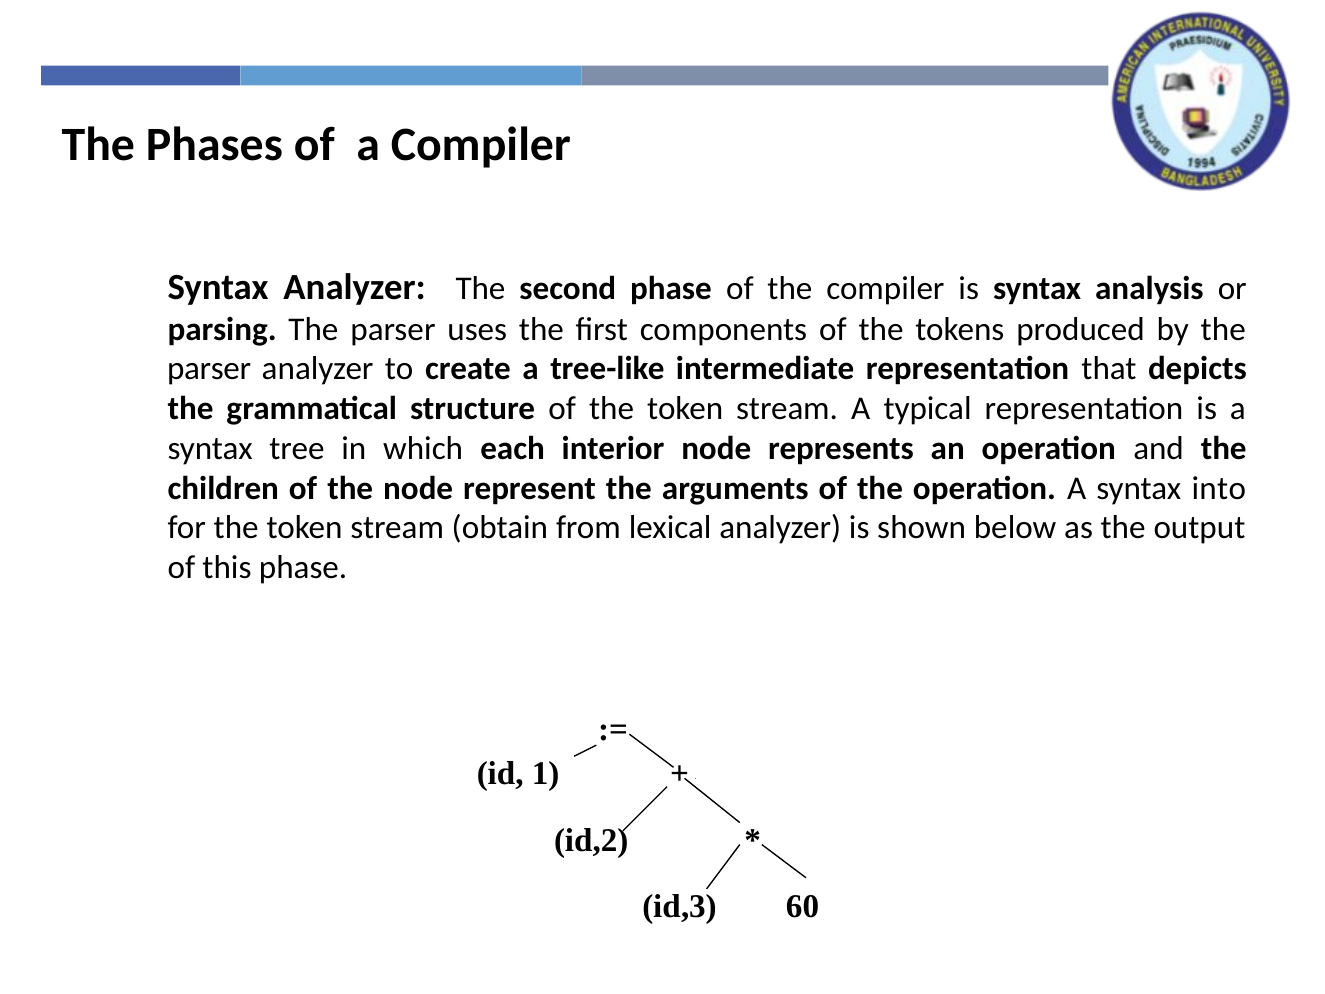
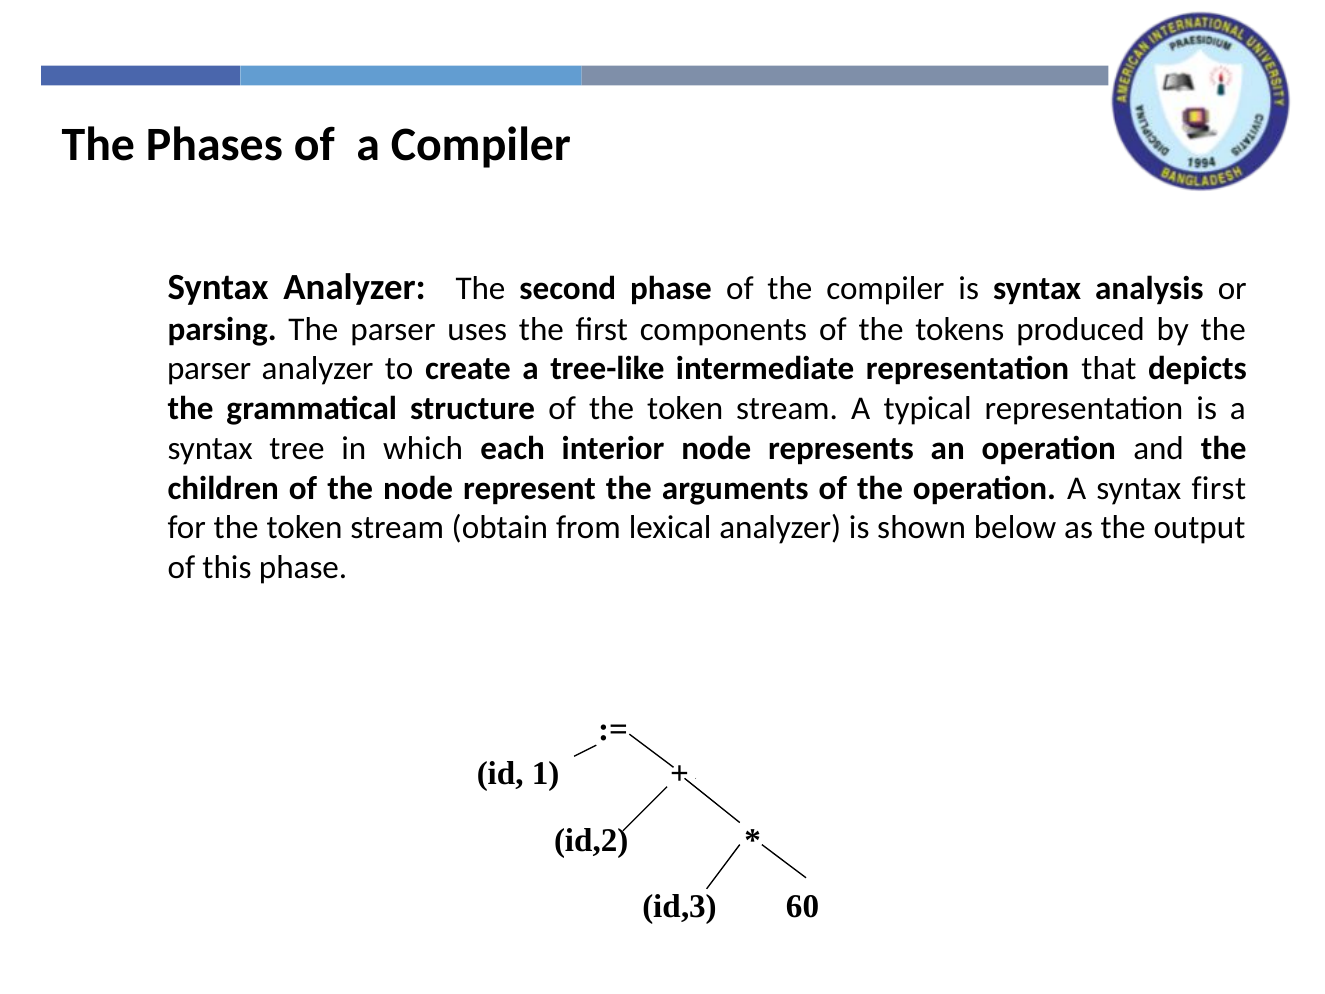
syntax into: into -> first (1219, 488)
